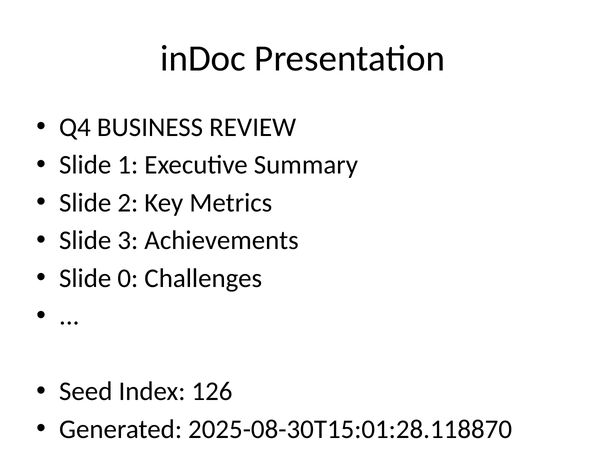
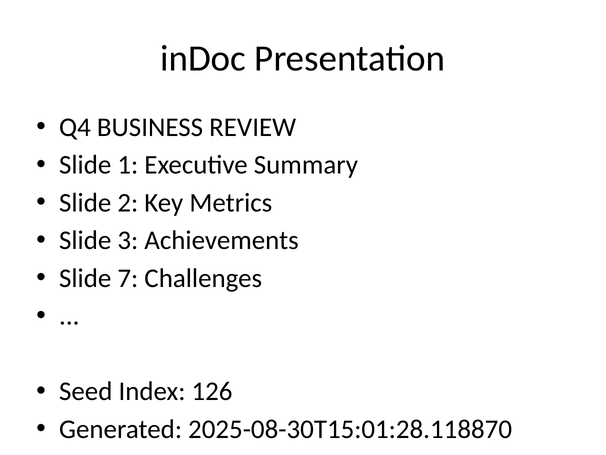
0: 0 -> 7 (128, 278)
